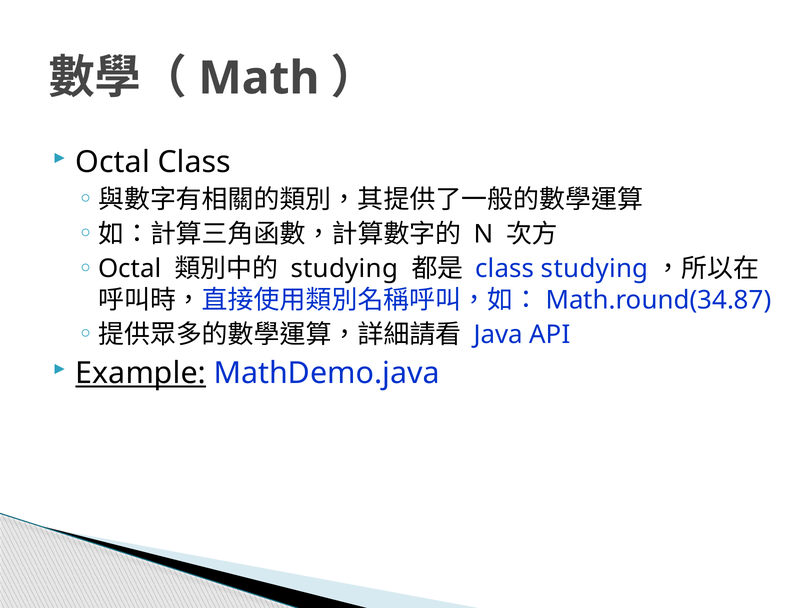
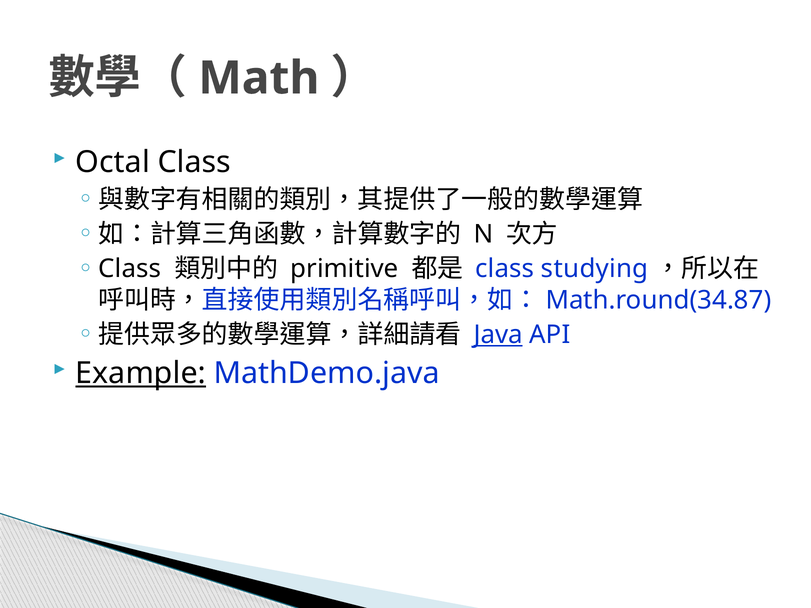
Octal: Octal -> Class (130, 269)
studying: studying -> primitive (344, 269)
Java underline: none -> present (498, 335)
